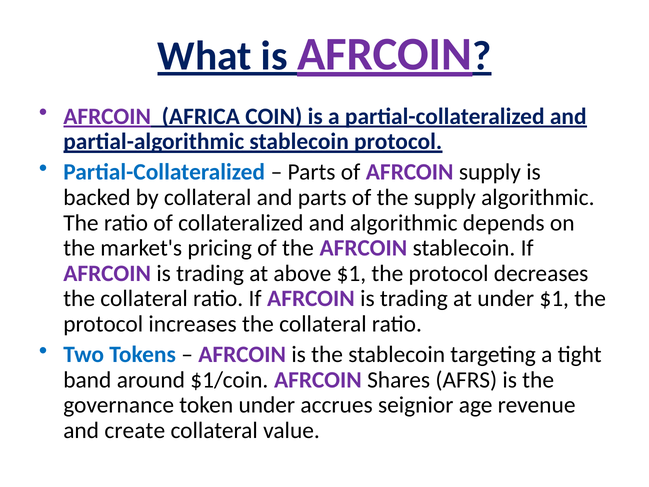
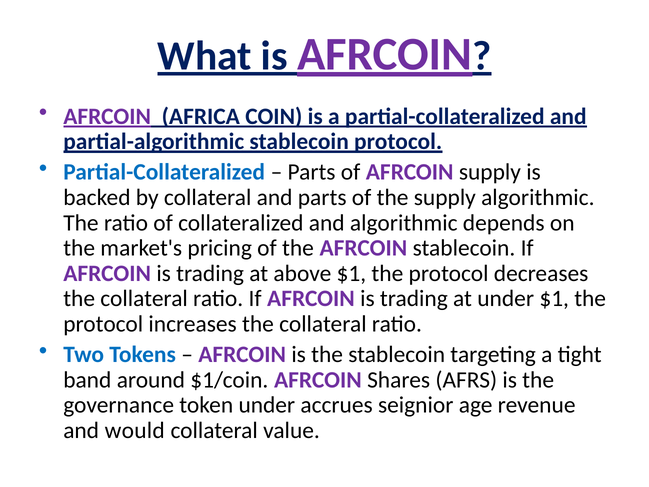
create: create -> would (135, 430)
